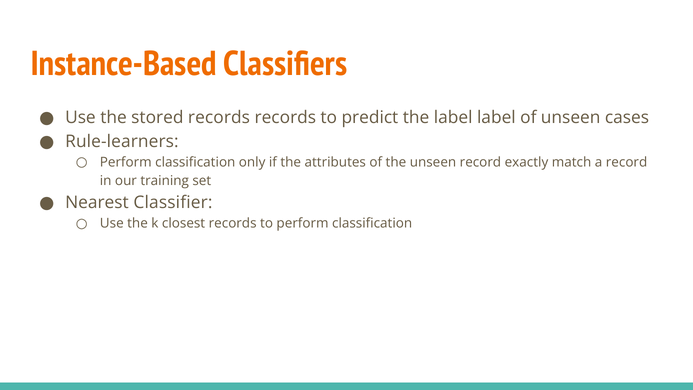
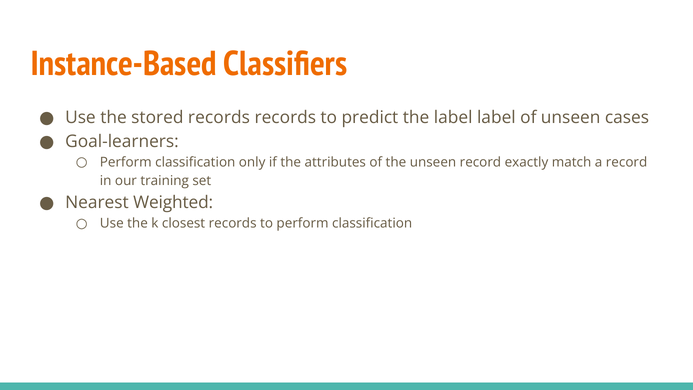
Rule-learners: Rule-learners -> Goal-learners (122, 142)
Classifier: Classifier -> Weighted (173, 203)
